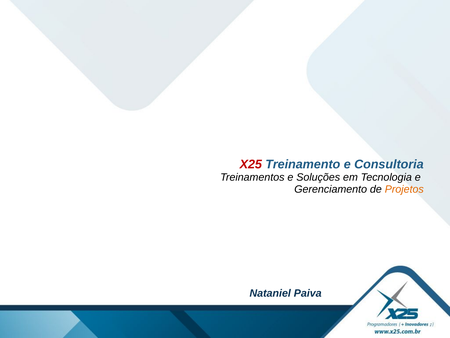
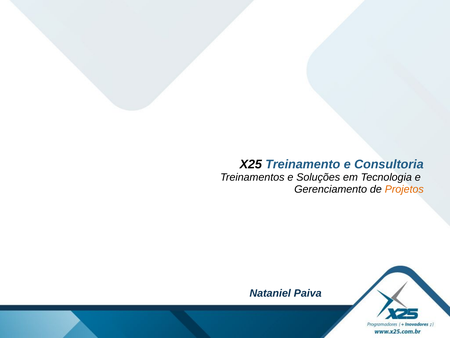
X25 colour: red -> black (251, 164)
